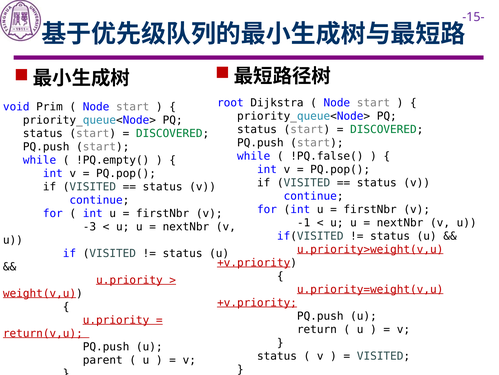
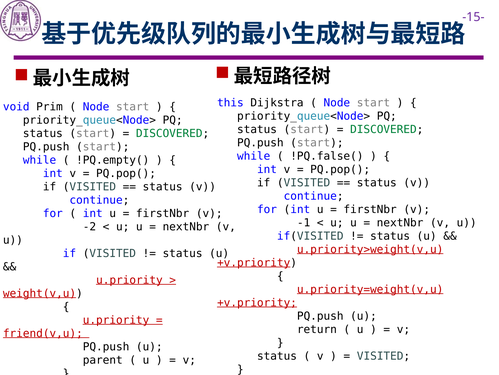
root: root -> this (230, 103)
-3: -3 -> -2 (89, 226)
return(v,u: return(v,u -> friend(v,u (43, 333)
